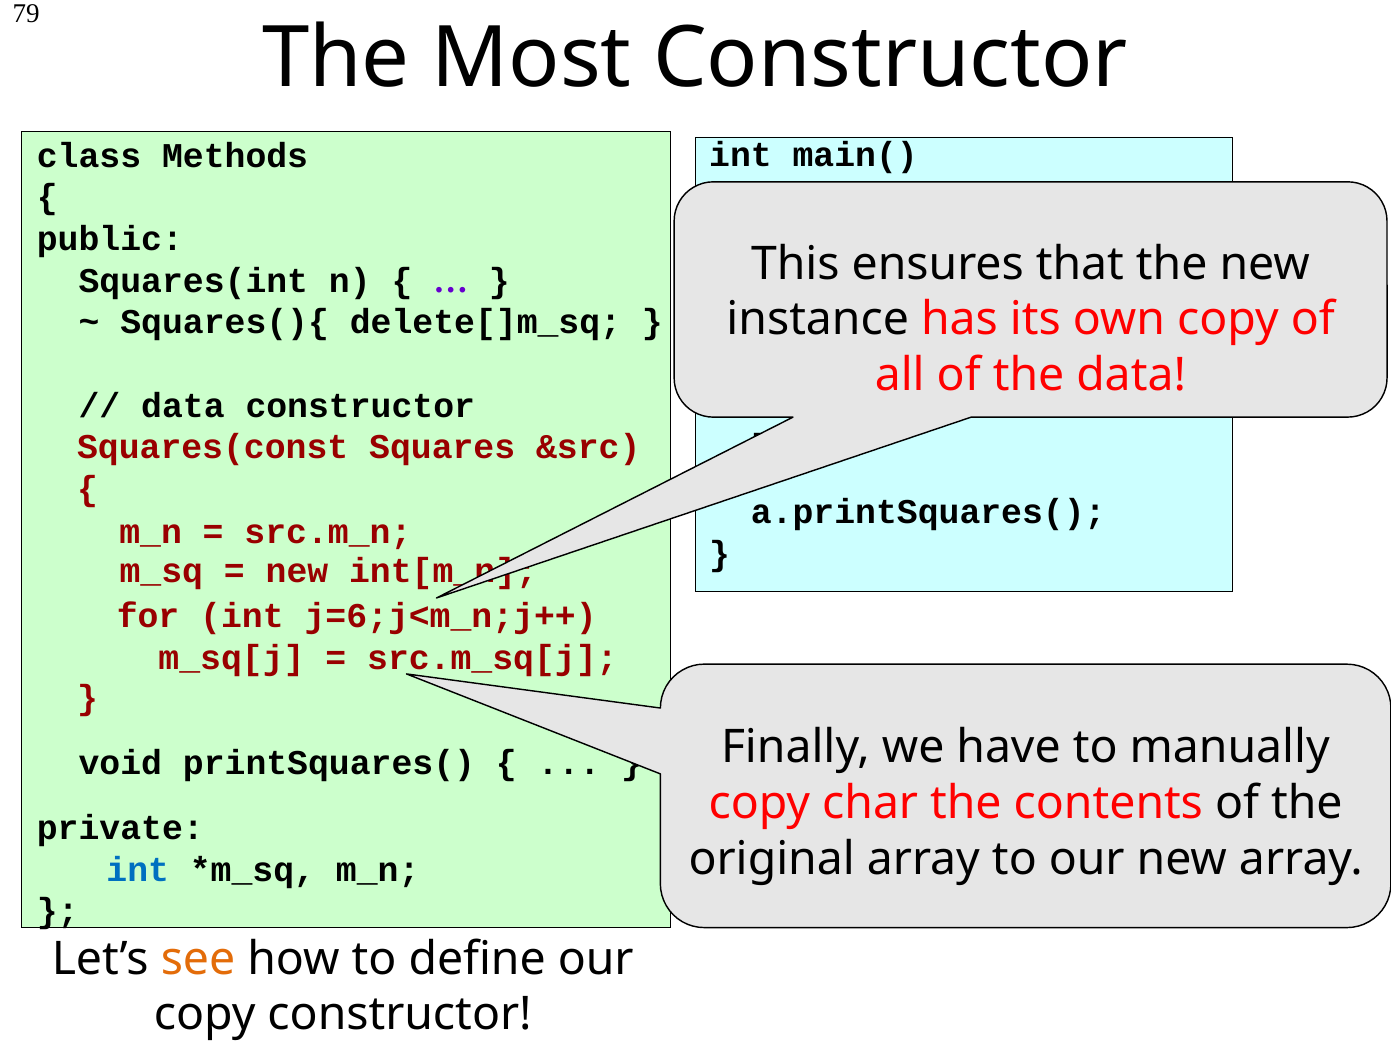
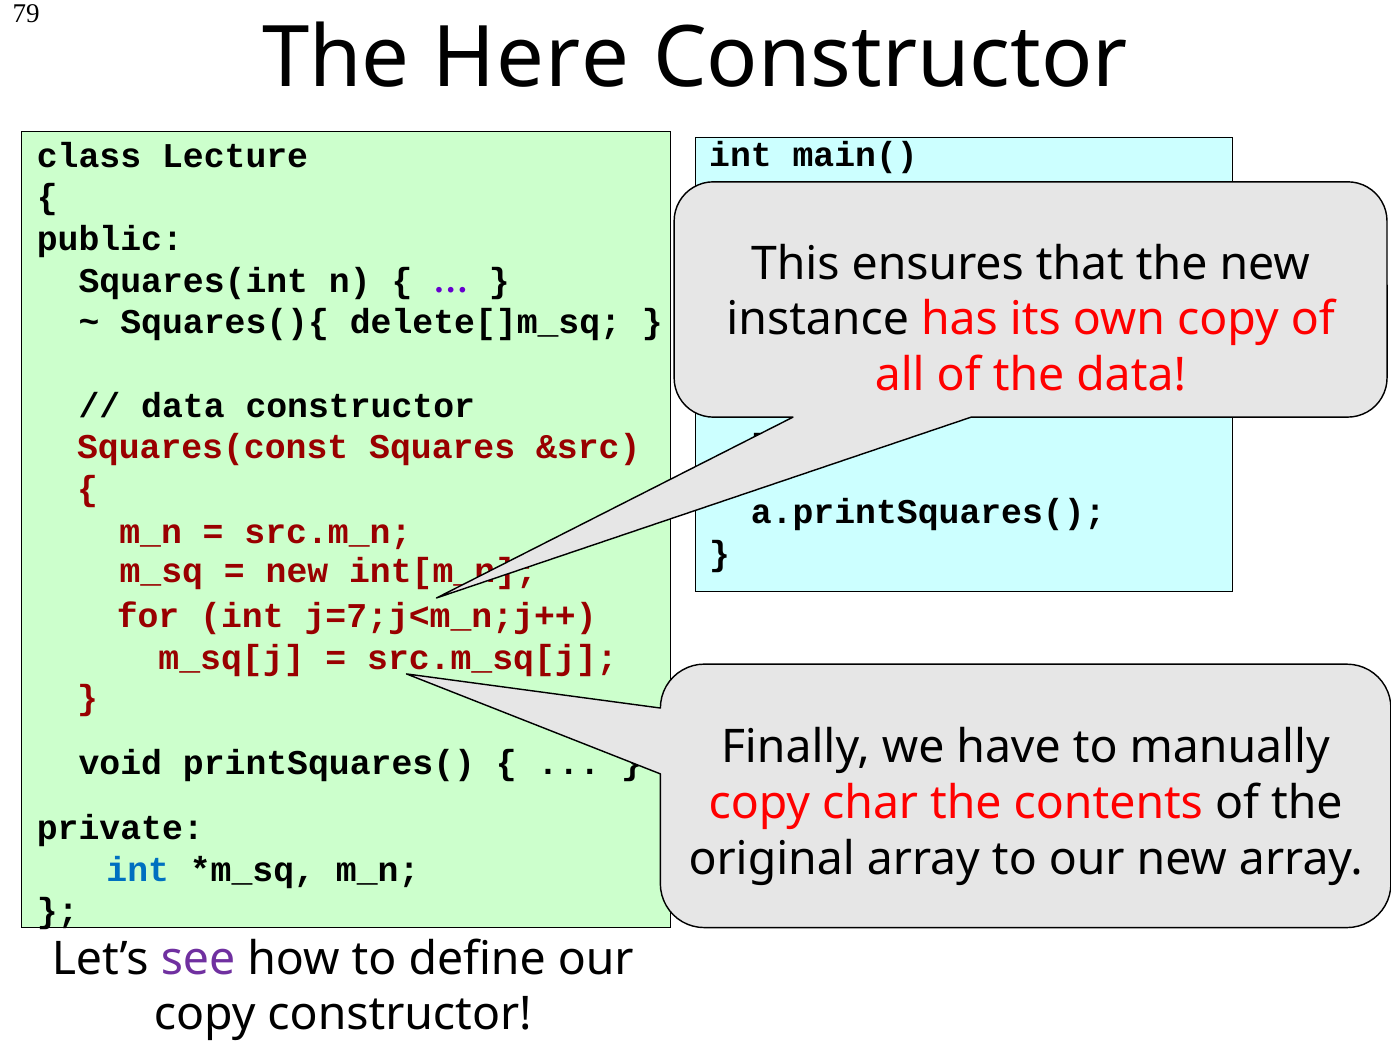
Most: Most -> Here (531, 58)
Methods: Methods -> Lecture (235, 156)
j=6;j<m_n;j++: j=6;j<m_n;j++ -> j=7;j<m_n;j++ (451, 616)
see colour: orange -> purple (198, 959)
